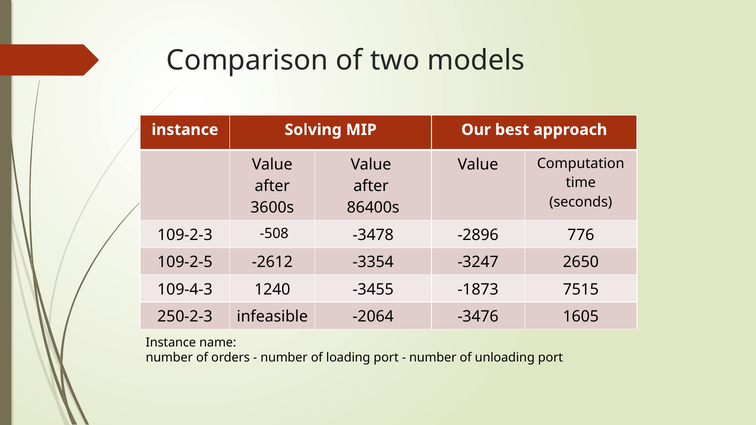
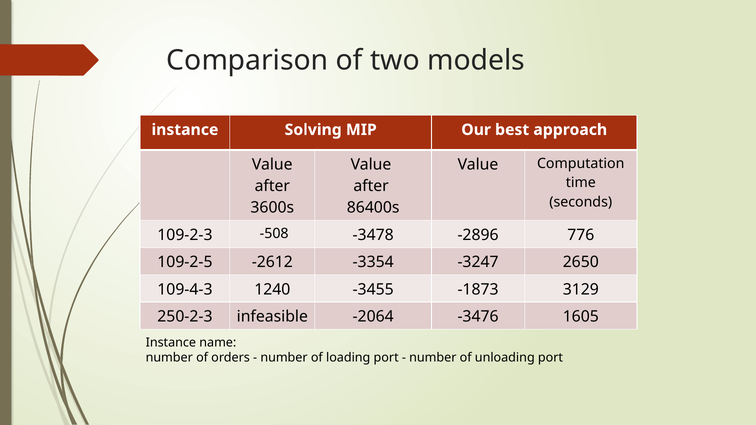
7515: 7515 -> 3129 (581, 290)
